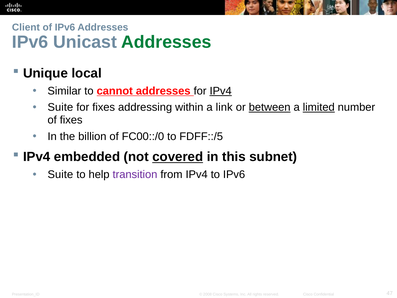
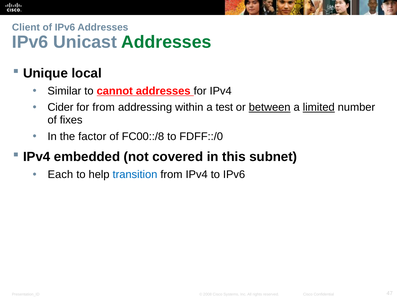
IPv4 underline: present -> none (221, 91)
Suite: Suite -> Cider (60, 107)
for fixes: fixes -> from (104, 107)
link: link -> test (224, 107)
billion: billion -> factor (92, 136)
FC00::/0: FC00::/0 -> FC00::/8 (143, 136)
FDFF::/5: FDFF::/5 -> FDFF::/0 (201, 136)
covered underline: present -> none (178, 157)
Suite: Suite -> Each (60, 174)
transition colour: purple -> blue (135, 174)
